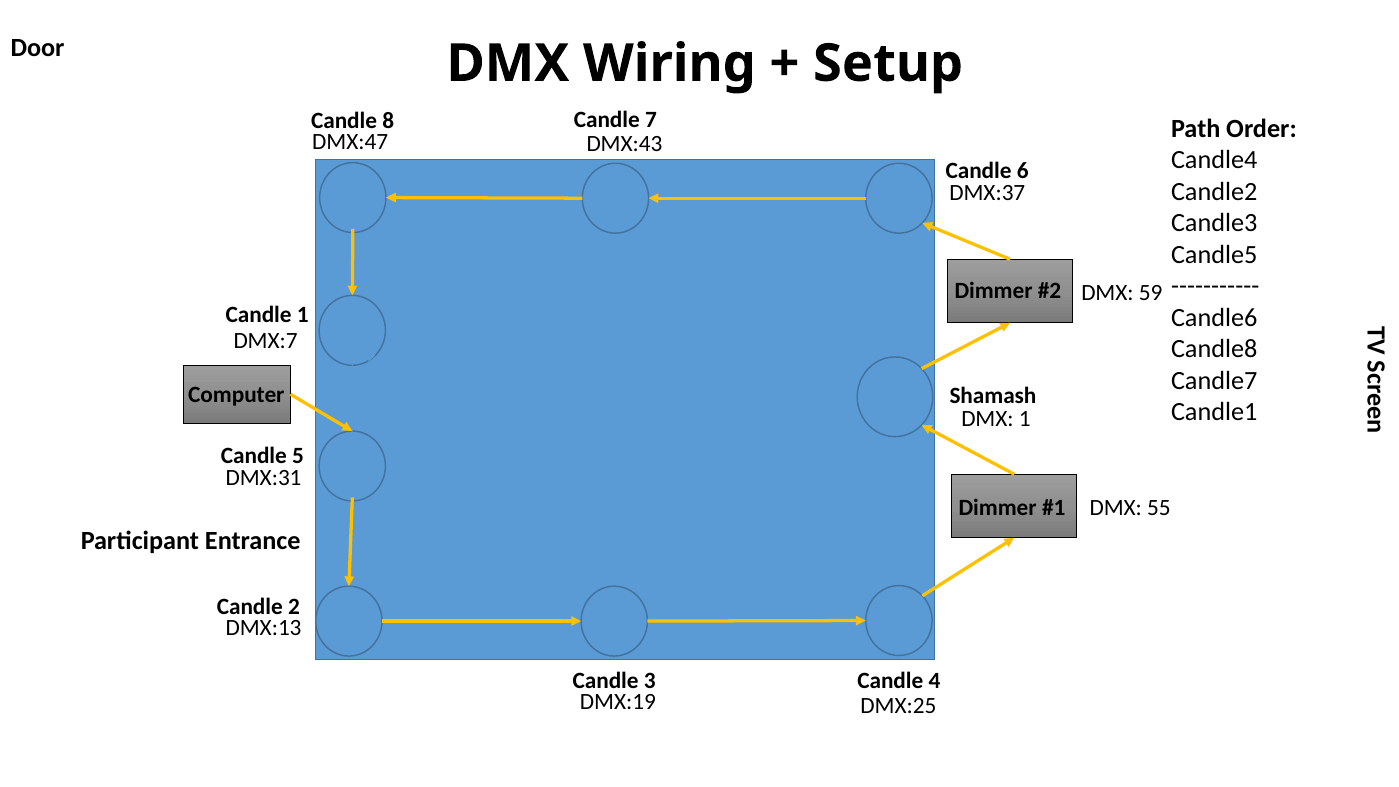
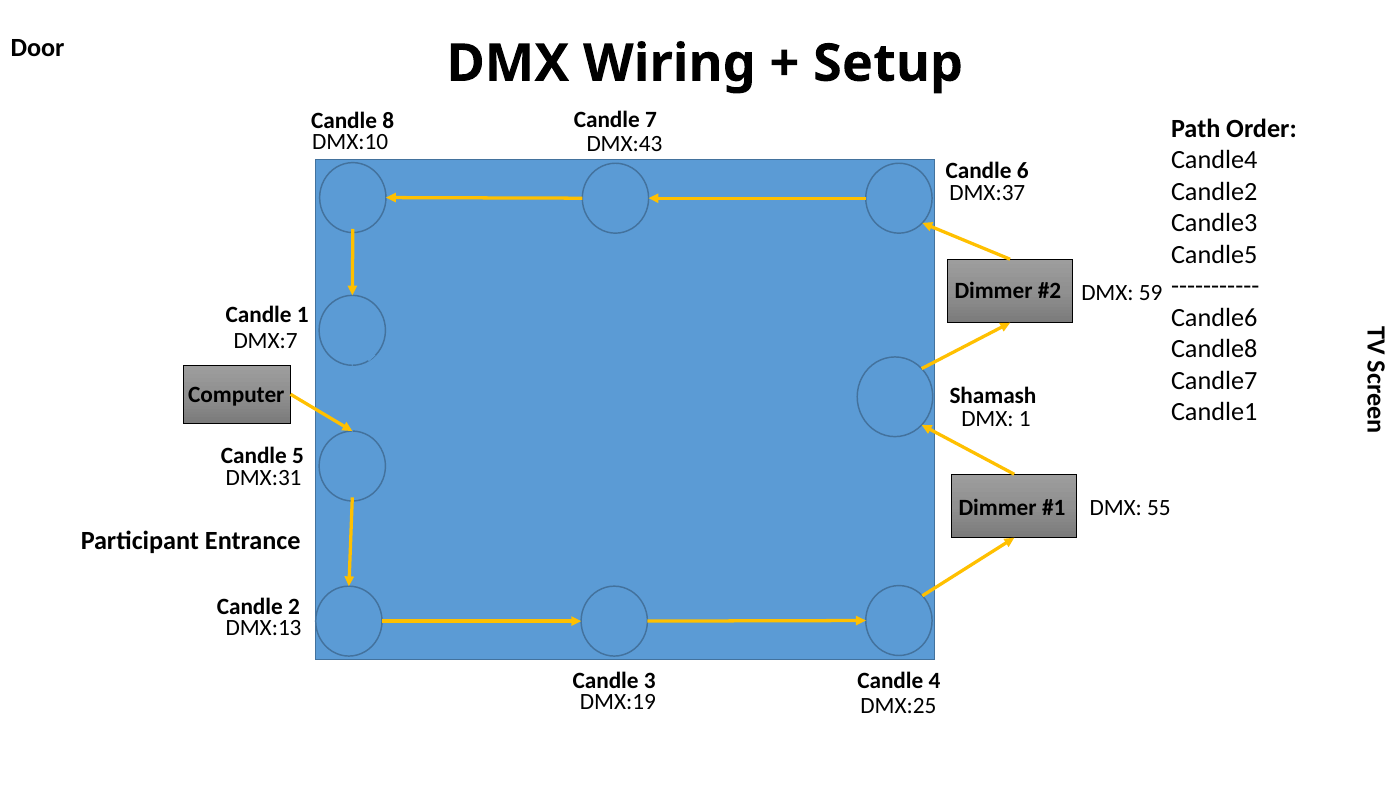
DMX:47: DMX:47 -> DMX:10 (350, 141)
